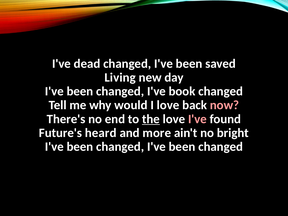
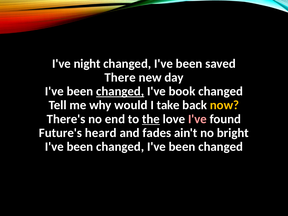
dead: dead -> night (87, 64)
Living: Living -> There (120, 77)
changed underline: none -> present (120, 91)
I love: love -> take (168, 105)
now colour: pink -> yellow (225, 105)
more: more -> fades (157, 133)
